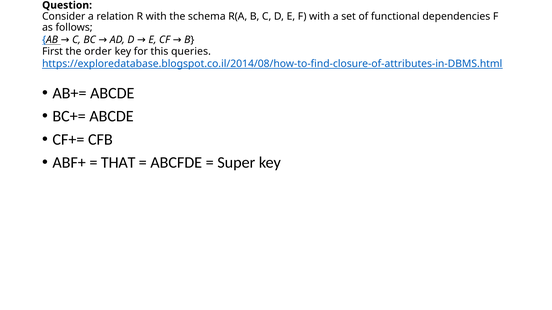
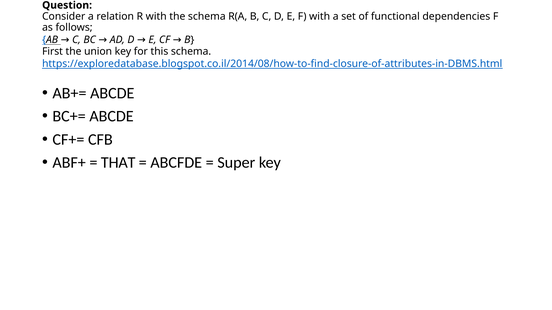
order: order -> union (98, 51)
this queries: queries -> schema (191, 51)
